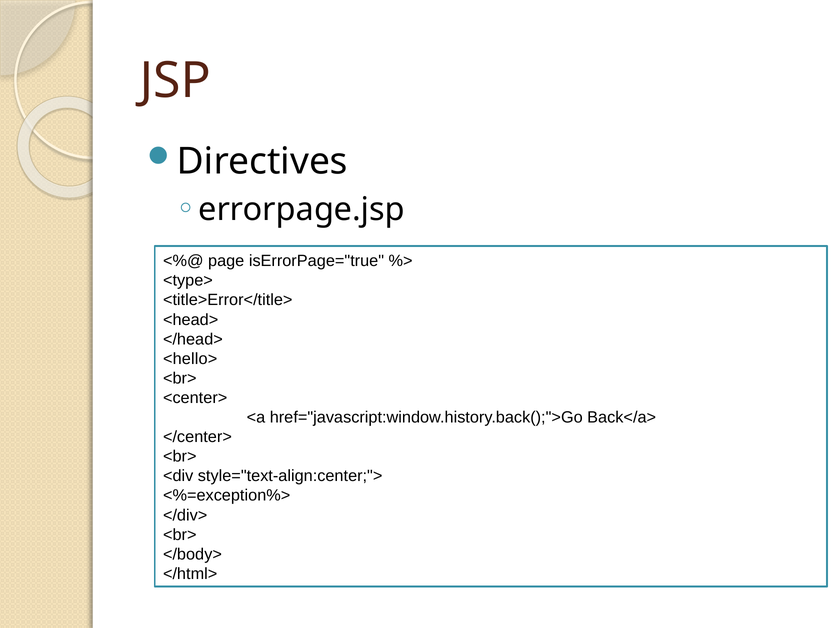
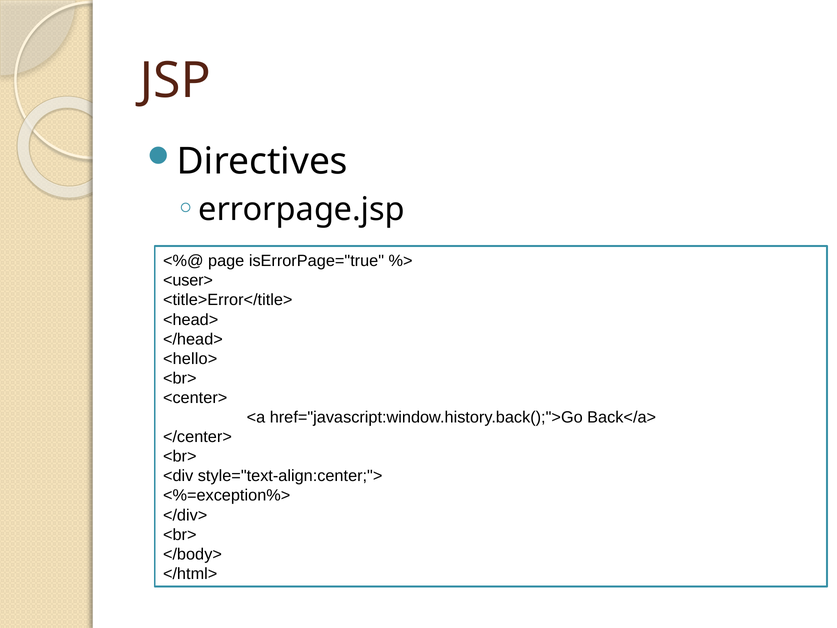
<type>: <type> -> <user> (188, 280)
